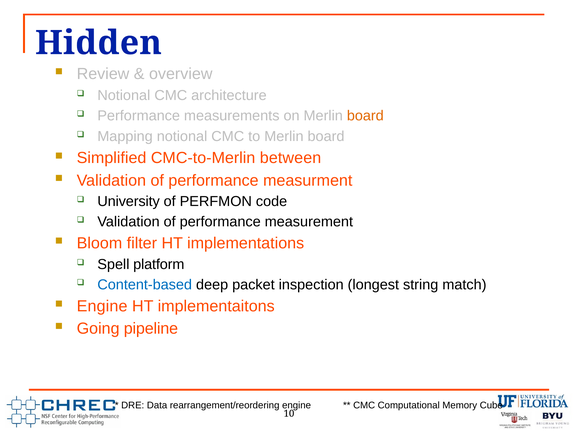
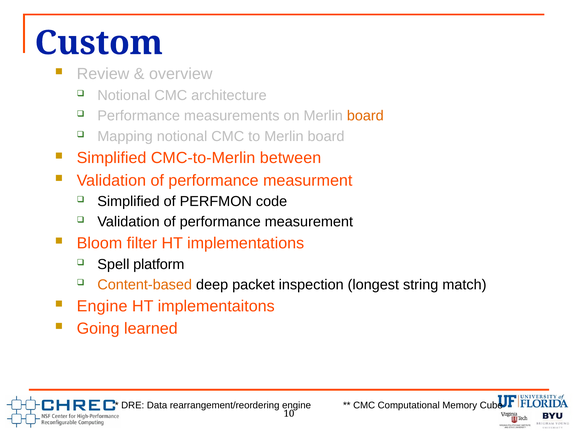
Hidden: Hidden -> Custom (99, 43)
University: University -> Simplified (129, 202)
Content-based colour: blue -> orange (145, 285)
pipeline: pipeline -> learned (151, 329)
